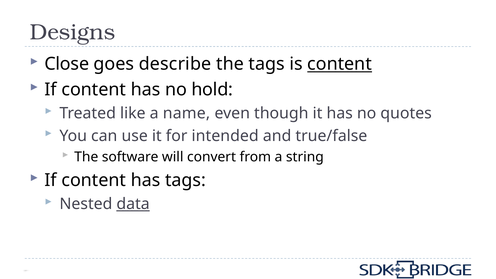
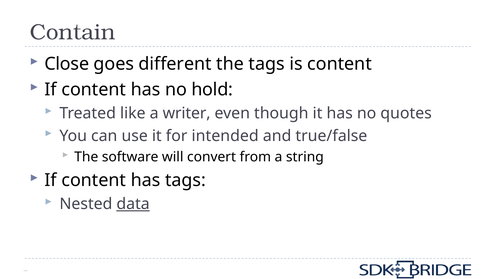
Designs: Designs -> Contain (73, 32)
describe: describe -> different (175, 64)
content underline: present -> none (340, 64)
name: name -> writer (187, 113)
